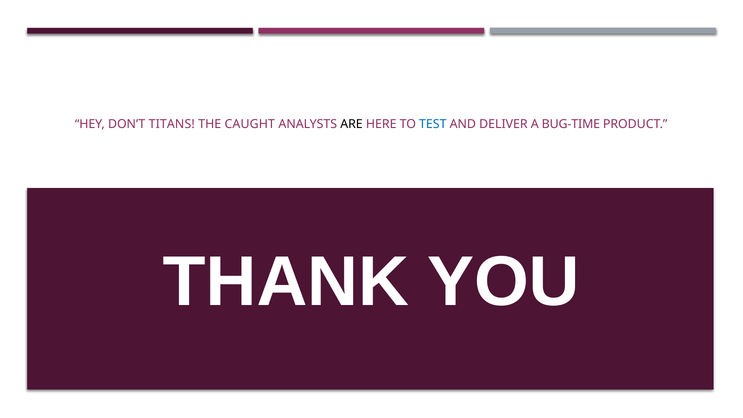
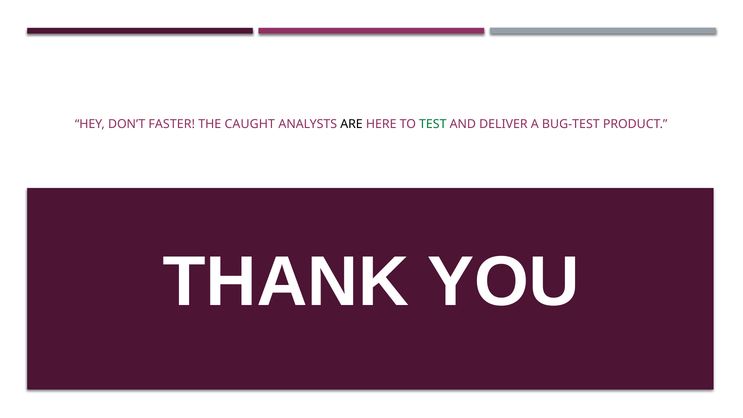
TITANS: TITANS -> FASTER (172, 124)
TEST colour: blue -> green (433, 124)
BUG-TIME: BUG-TIME -> BUG-TEST (571, 124)
